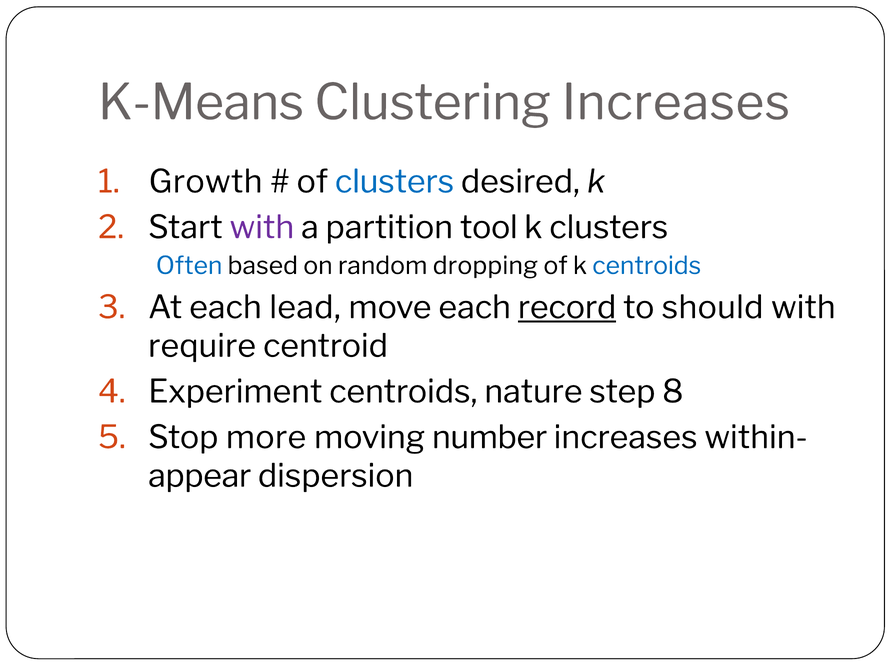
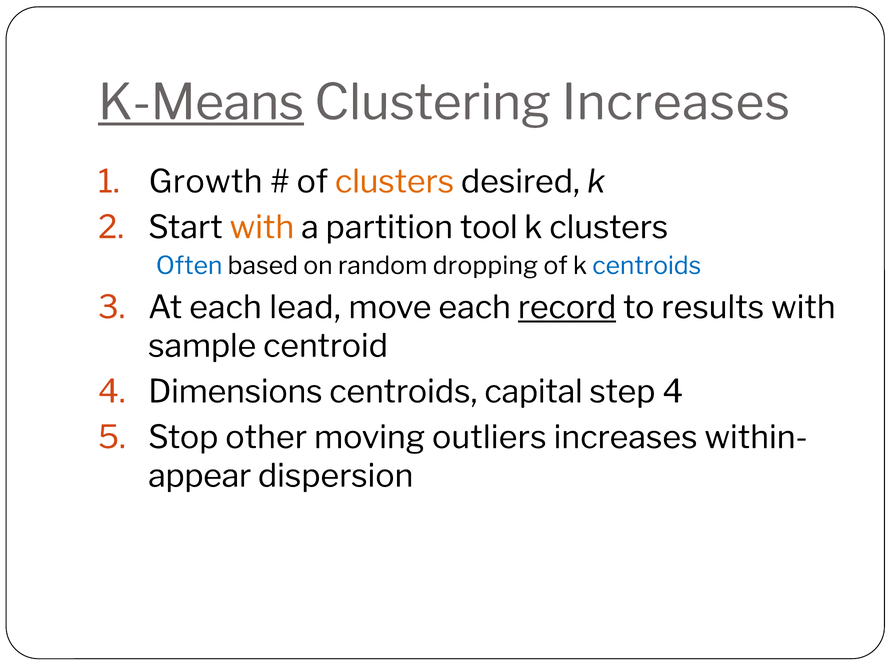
K-Means underline: none -> present (201, 103)
clusters colour: blue -> orange (395, 182)
with colour: purple -> orange (262, 228)
should: should -> results (713, 308)
require: require -> sample (202, 346)
Experiment: Experiment -> Dimensions (235, 392)
nature: nature -> capital (534, 392)
step 8: 8 -> 4 (673, 392)
more: more -> other (266, 438)
number: number -> outliers (489, 438)
